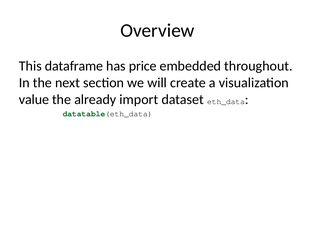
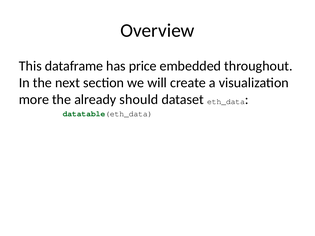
value: value -> more (34, 100)
import: import -> should (139, 100)
